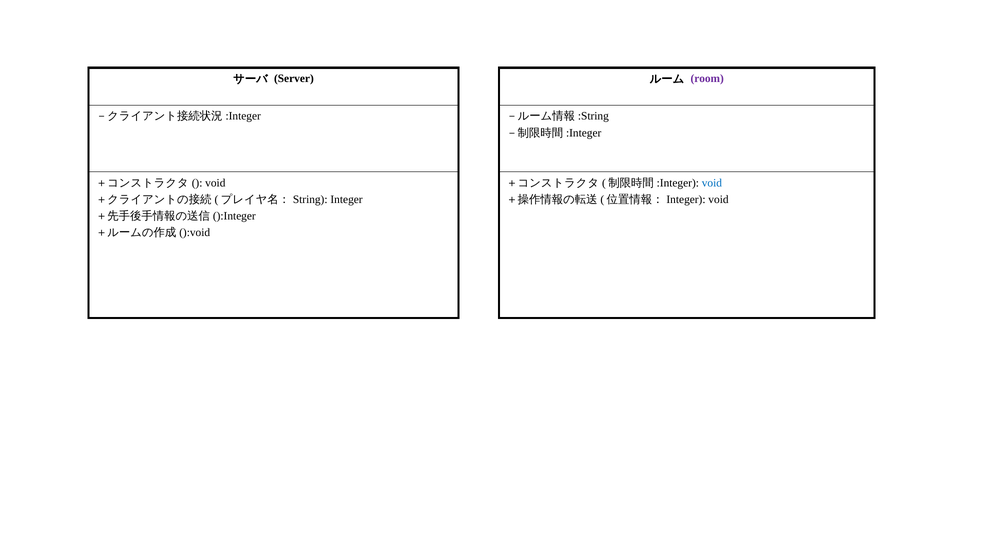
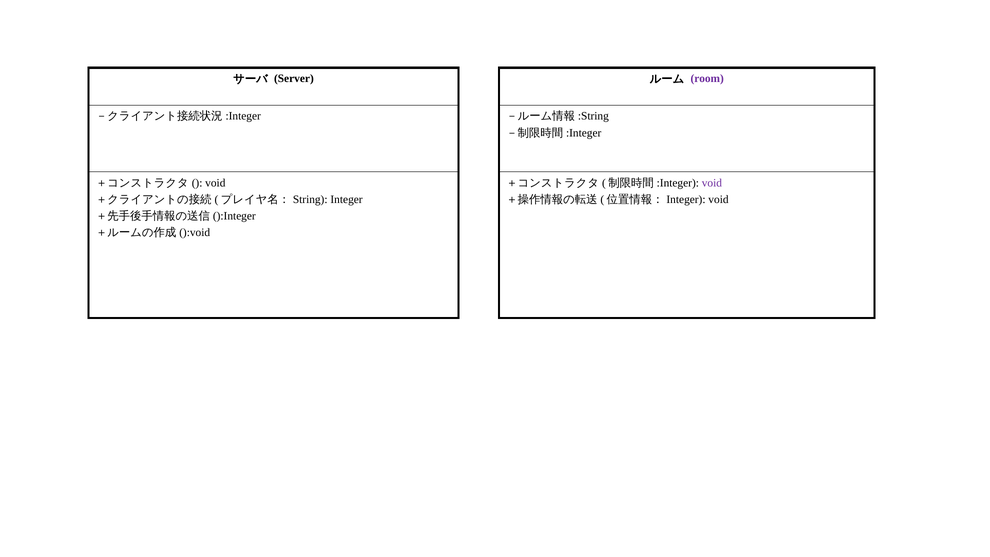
void colour: blue -> purple (712, 183)
